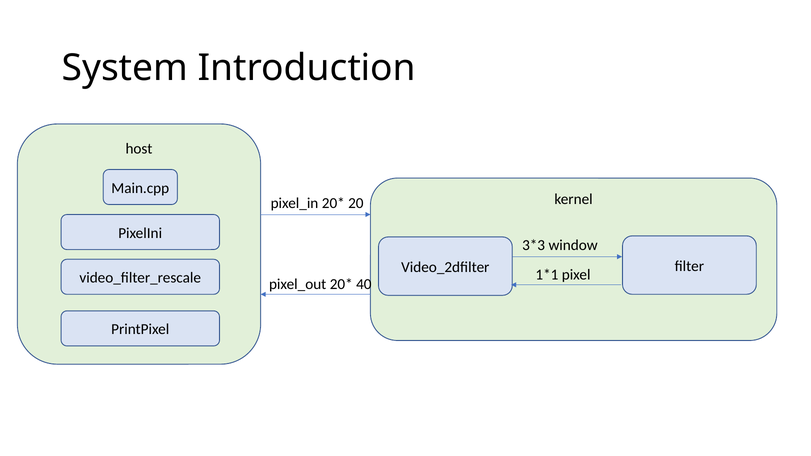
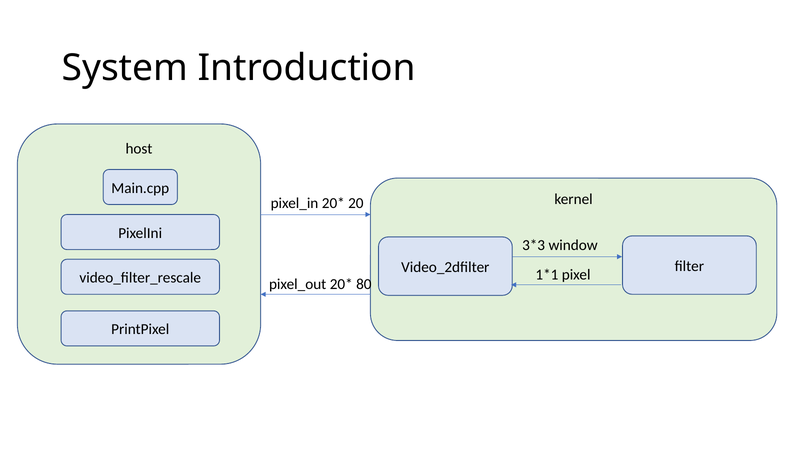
40: 40 -> 80 (364, 285)
